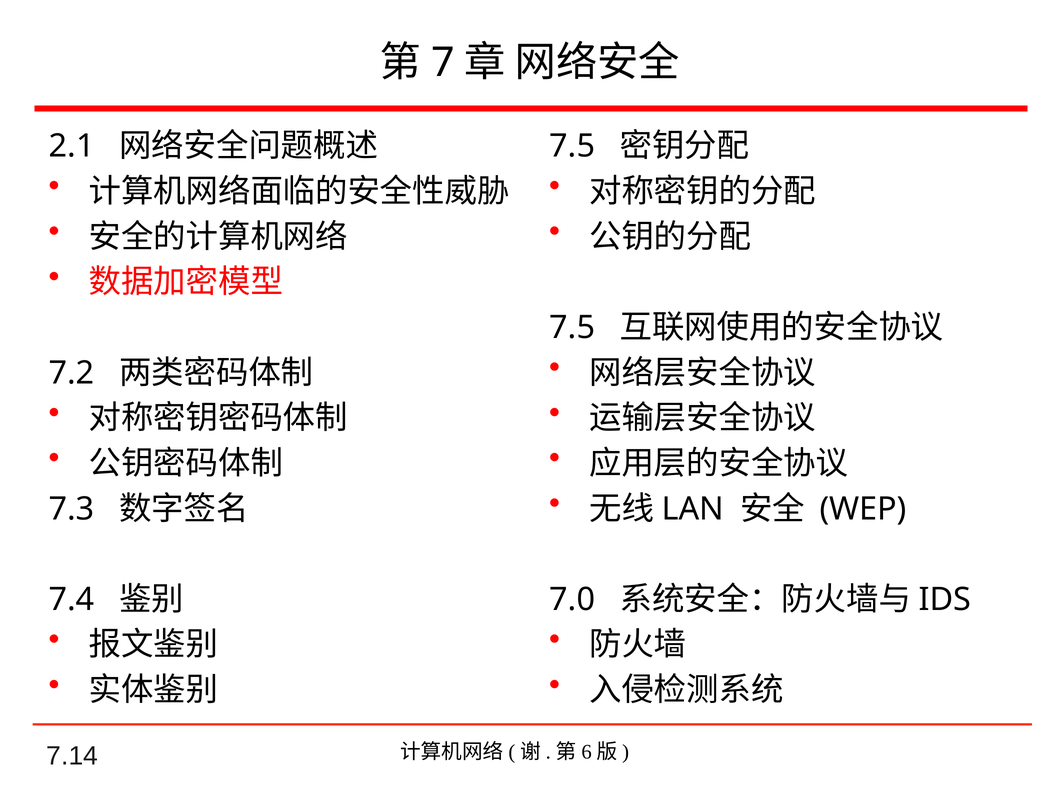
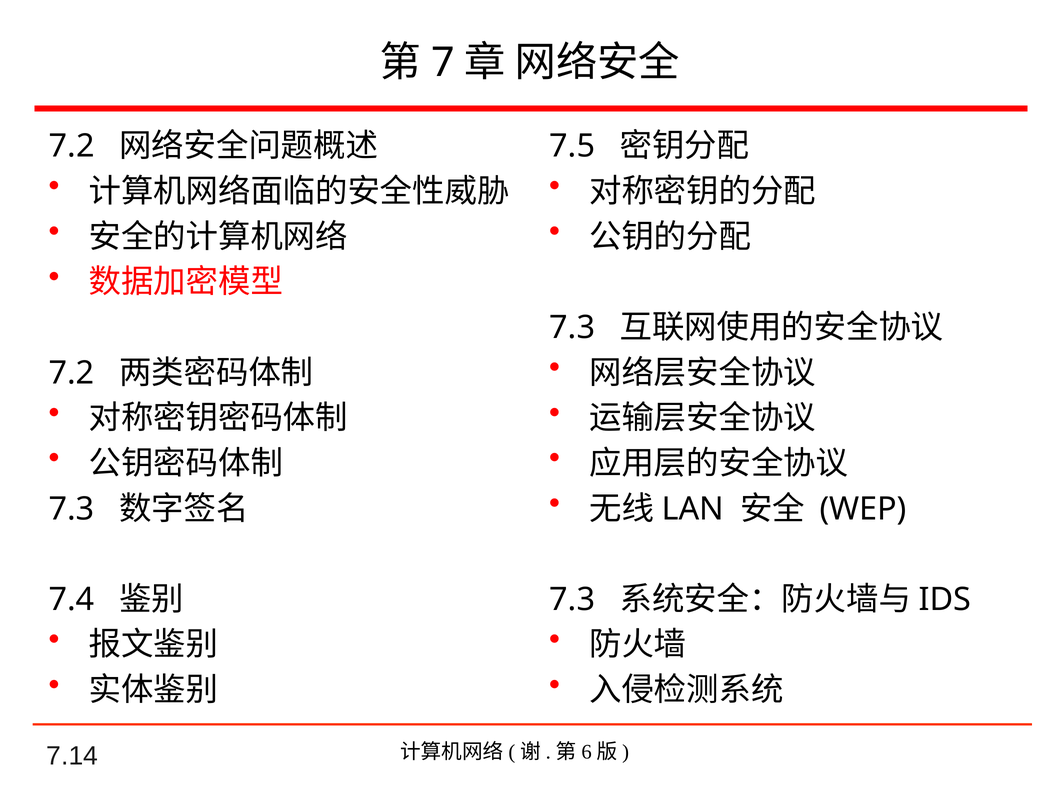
2.1: 2.1 -> 7.2 (72, 146)
7.5: 7.5 -> 7.3 (572, 328)
7.0: 7.0 -> 7.3 (572, 600)
